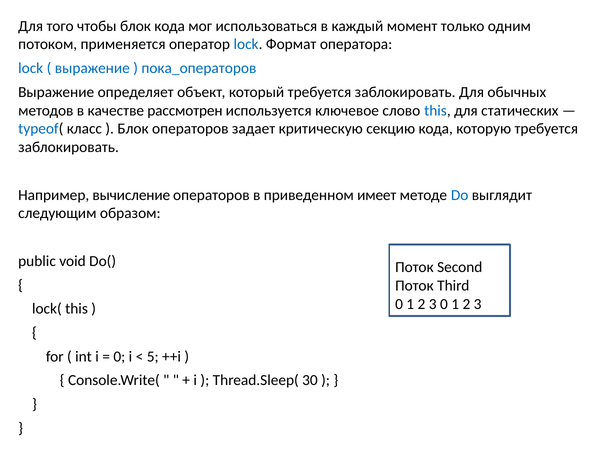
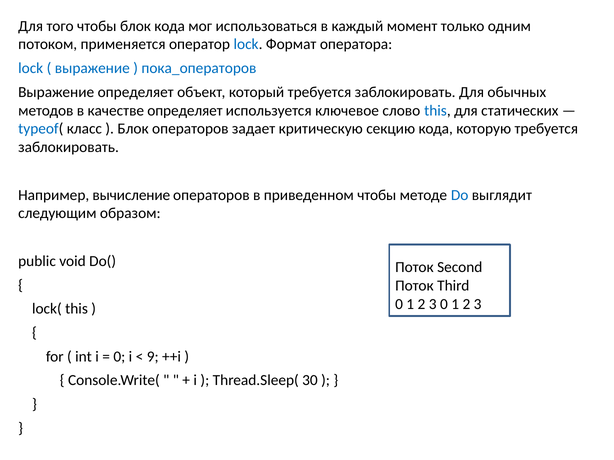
качестве рассмотрен: рассмотрен -> определяет (185, 111)
приведенном имеет: имеет -> чтобы (377, 195)
5: 5 -> 9 (153, 357)
